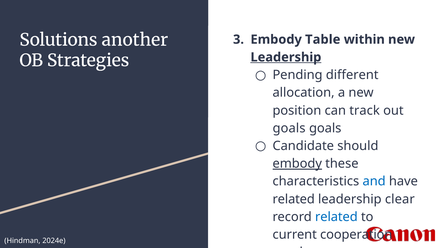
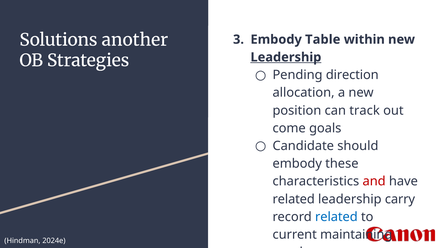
different: different -> direction (352, 75)
goals: goals -> come (289, 128)
embody underline: present -> none (297, 164)
and colour: blue -> red (374, 181)
clear: clear -> carry (400, 199)
cooperation: cooperation -> maintaining (356, 235)
